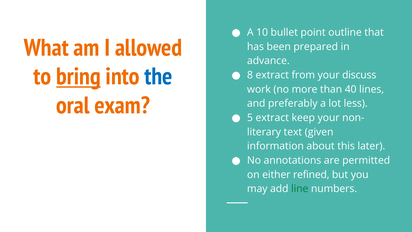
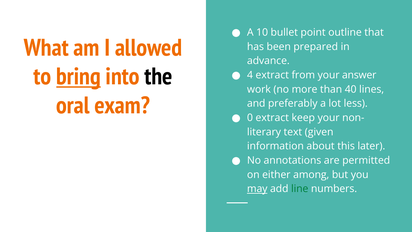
the colour: blue -> black (158, 77)
8: 8 -> 4 (250, 75)
discuss: discuss -> answer (359, 75)
5: 5 -> 0 (250, 118)
refined: refined -> among (311, 175)
may underline: none -> present (257, 189)
